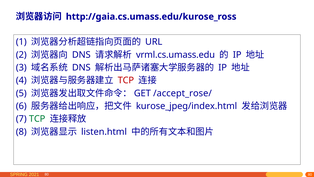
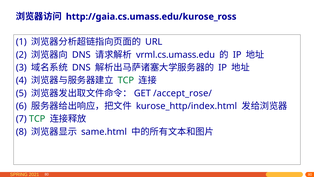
TCP colour: red -> green (126, 80)
kurose_jpeg/index.html: kurose_jpeg/index.html -> kurose_http/index.html (187, 106)
listen.html: listen.html -> same.html (104, 131)
